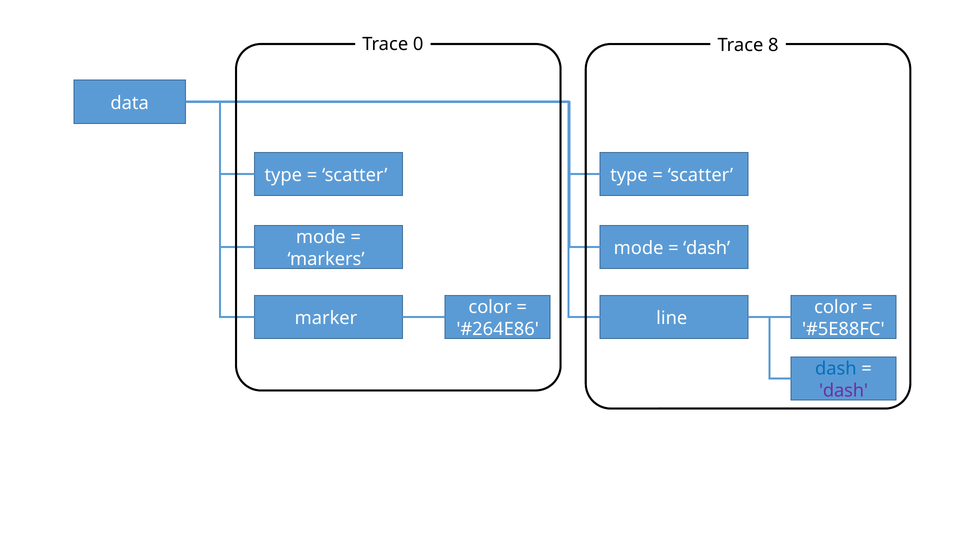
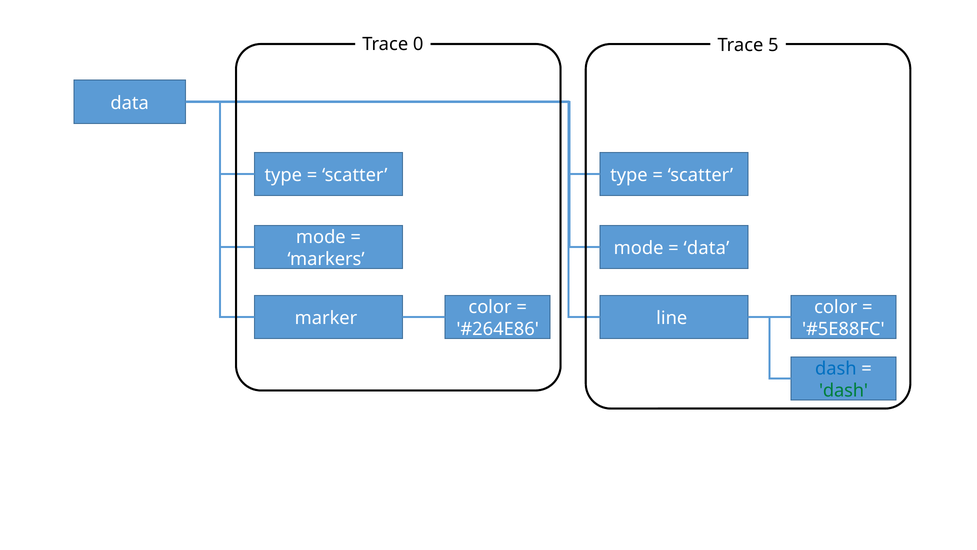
8: 8 -> 5 (773, 45)
dash: dash -> data (706, 248)
dash colour: purple -> green (844, 391)
